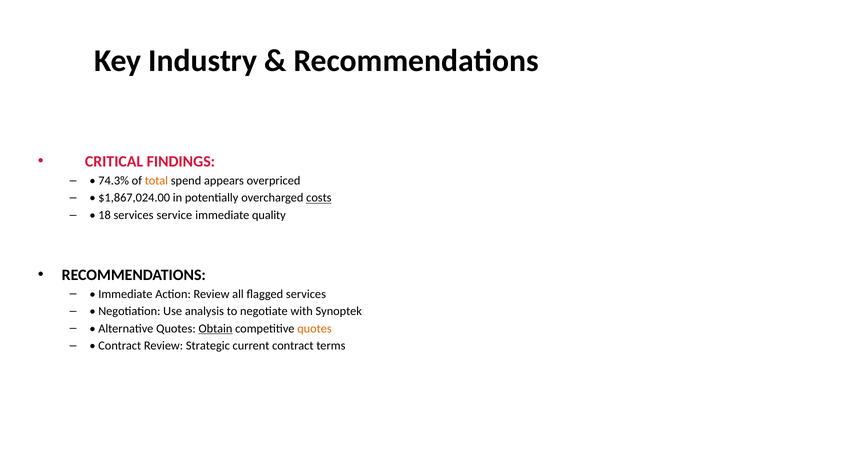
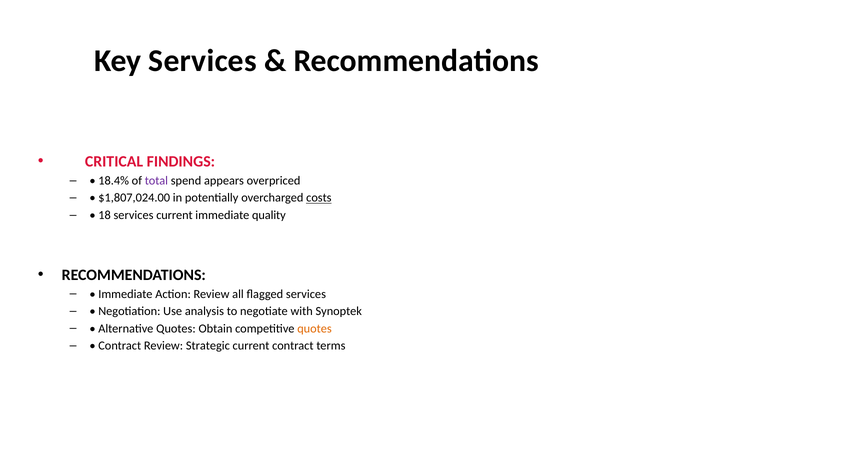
Key Industry: Industry -> Services (203, 61)
74.3%: 74.3% -> 18.4% (114, 181)
total colour: orange -> purple (156, 181)
$1,867,024.00: $1,867,024.00 -> $1,807,024.00 (134, 198)
services service: service -> current (174, 215)
Obtain underline: present -> none (215, 328)
